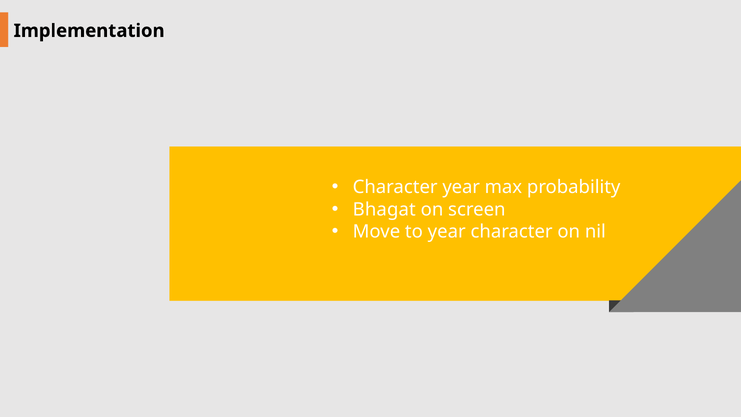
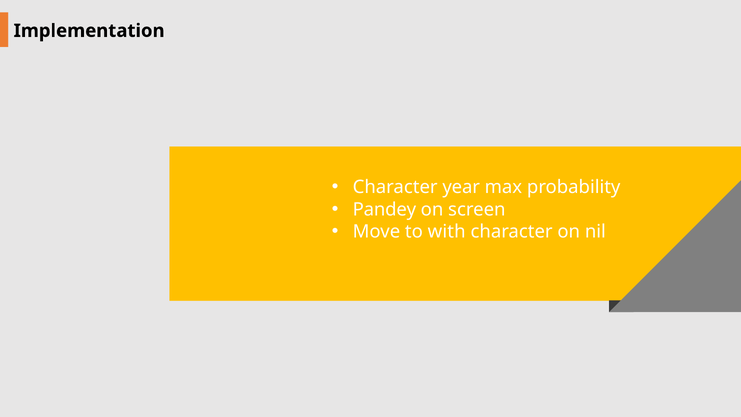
Bhagat: Bhagat -> Pandey (384, 209)
to year: year -> with (447, 232)
